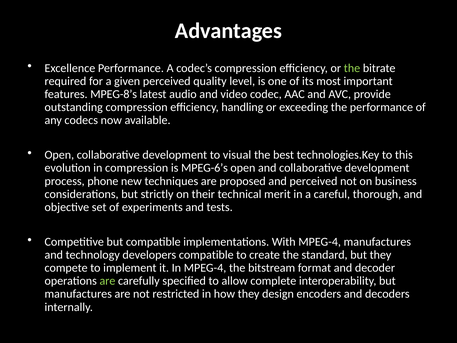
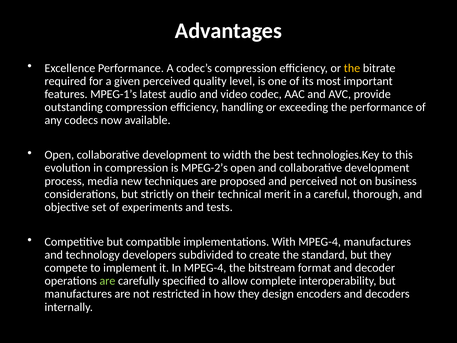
the colour: light green -> yellow (352, 68)
MPEG-8’s: MPEG-8’s -> MPEG-1’s (114, 94)
visual: visual -> width (237, 155)
MPEG-6’s: MPEG-6’s -> MPEG-2’s (204, 168)
phone: phone -> media (103, 181)
developers compatible: compatible -> subdivided (206, 255)
